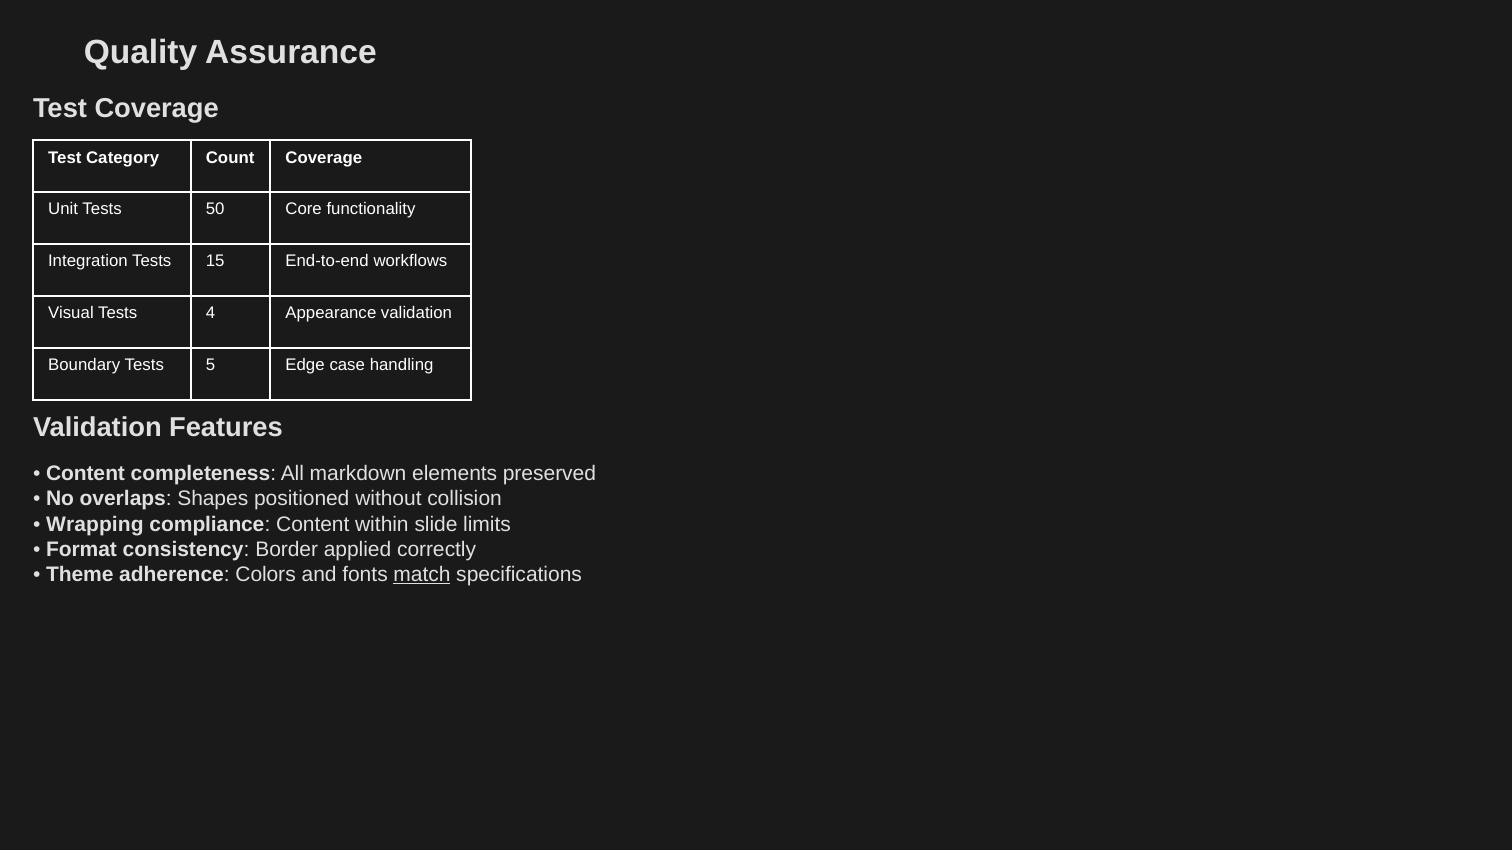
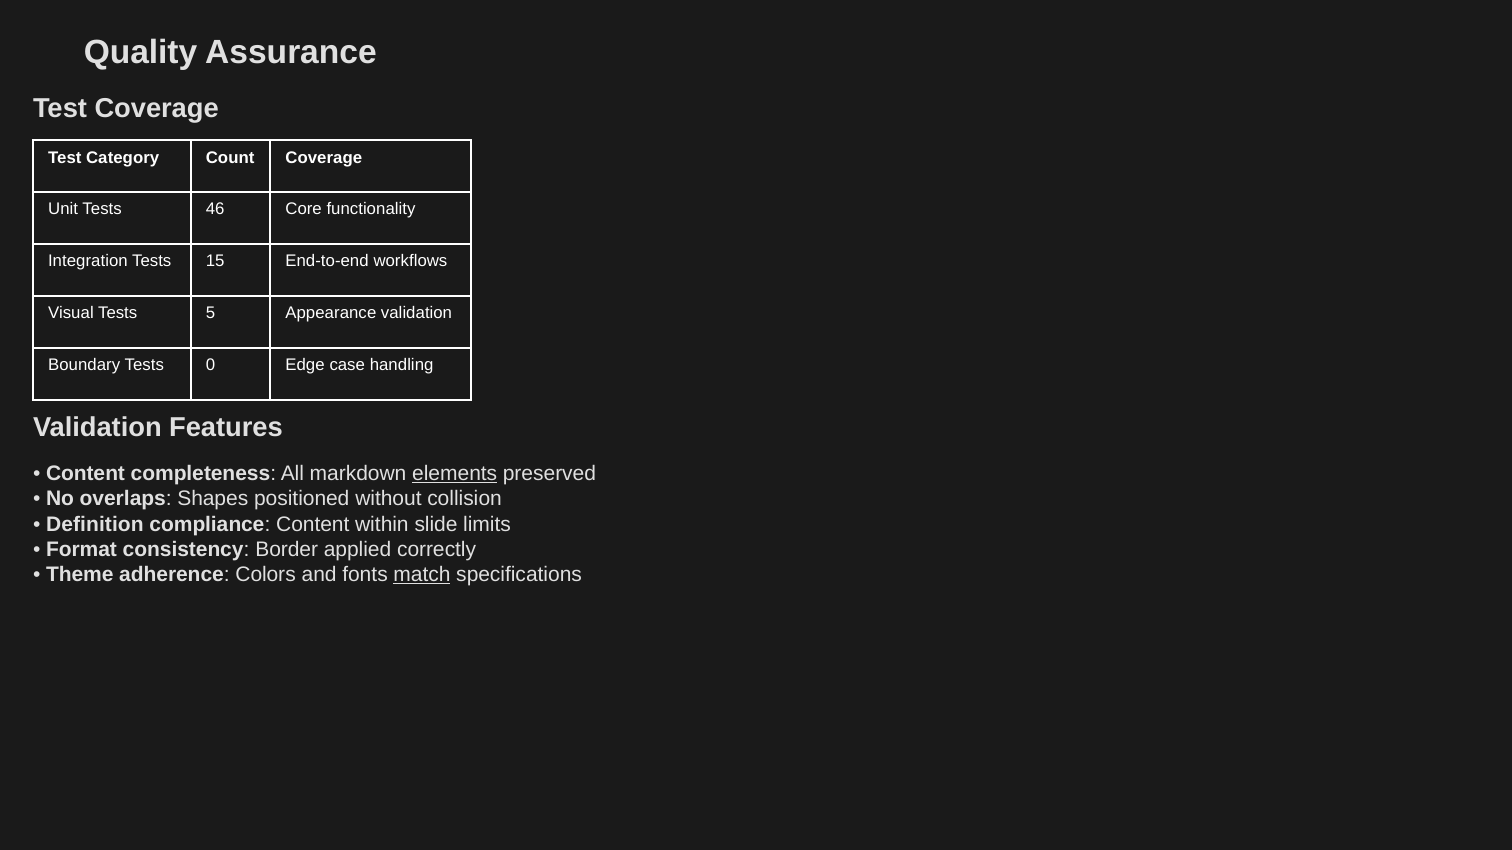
50: 50 -> 46 (215, 210)
4: 4 -> 5 (211, 313)
5: 5 -> 0 (211, 365)
elements underline: none -> present (455, 474)
Wrapping: Wrapping -> Definition (95, 524)
